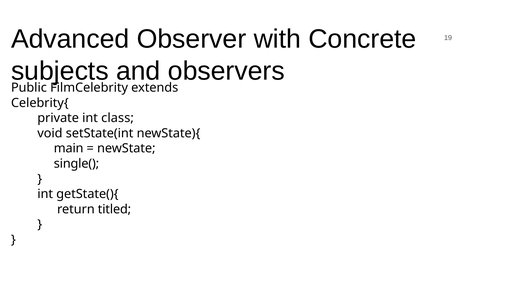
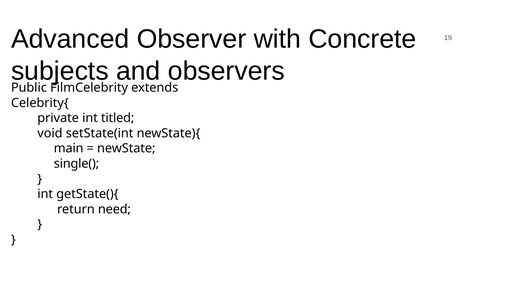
class: class -> titled (118, 118)
titled: titled -> need (114, 209)
